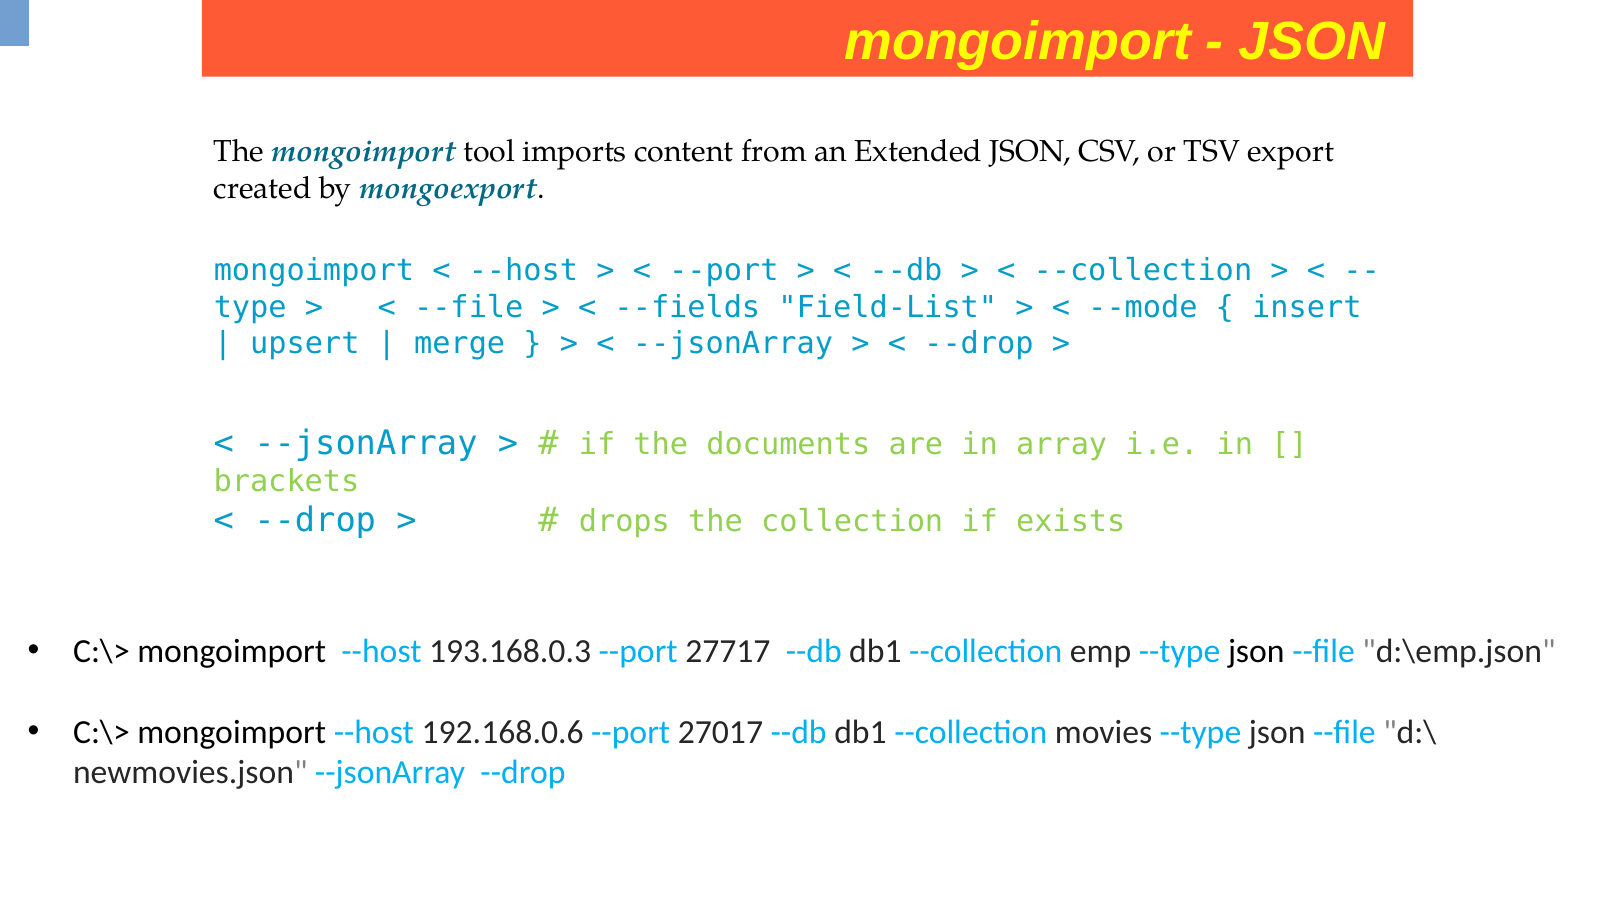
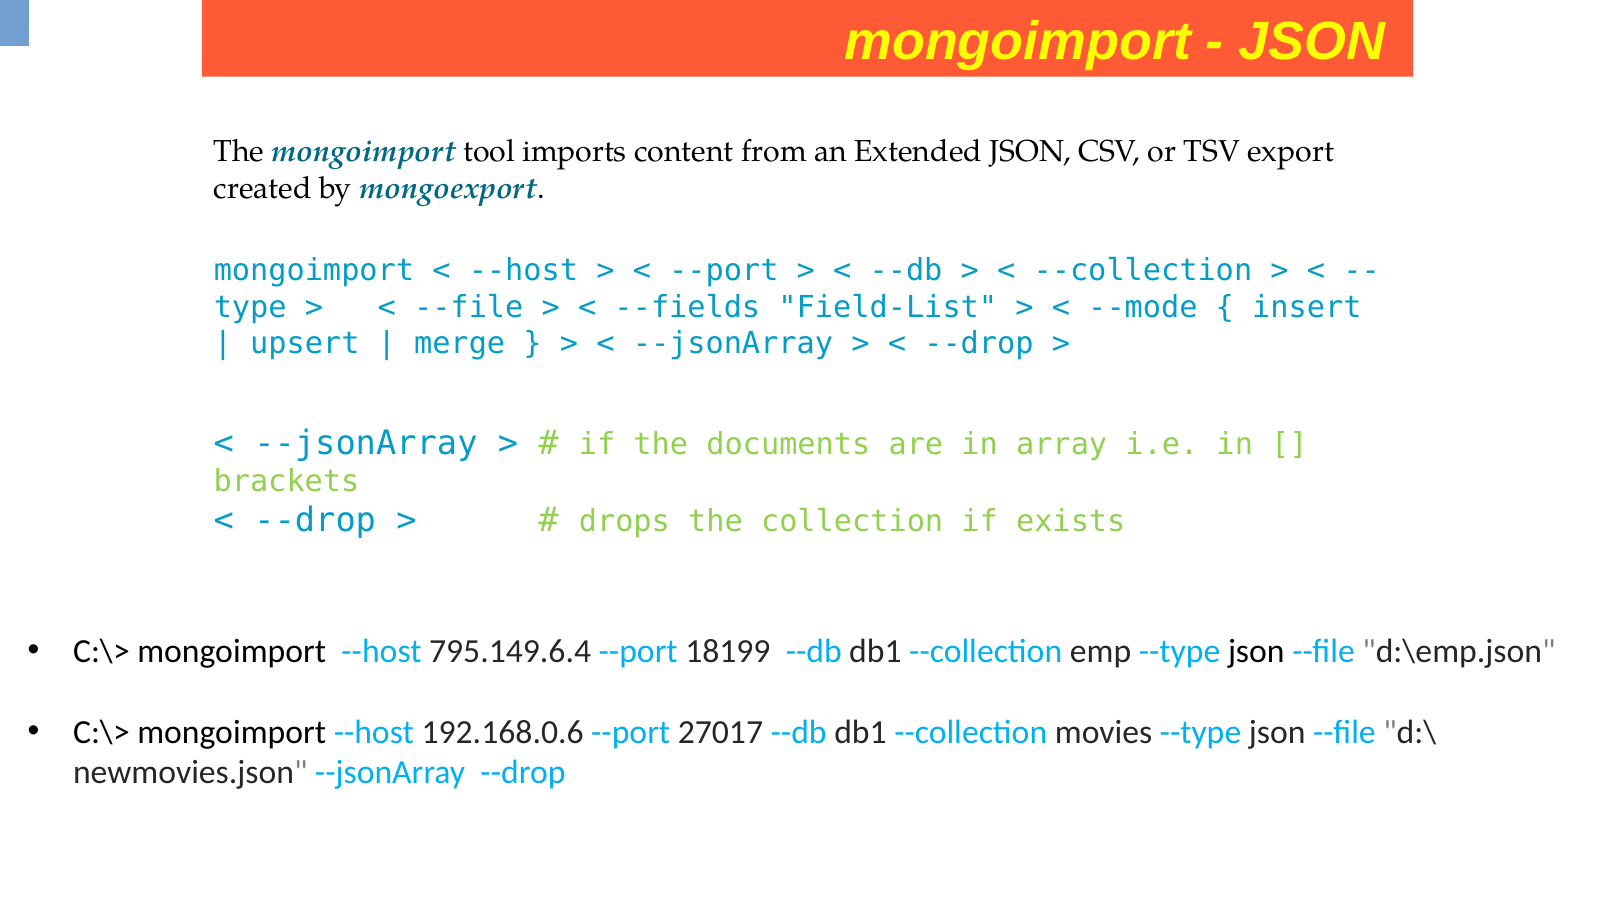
193.168.0.3: 193.168.0.3 -> 795.149.6.4 (510, 651)
27717: 27717 -> 18199 (728, 651)
